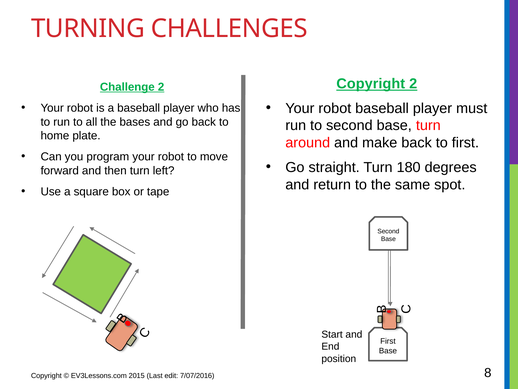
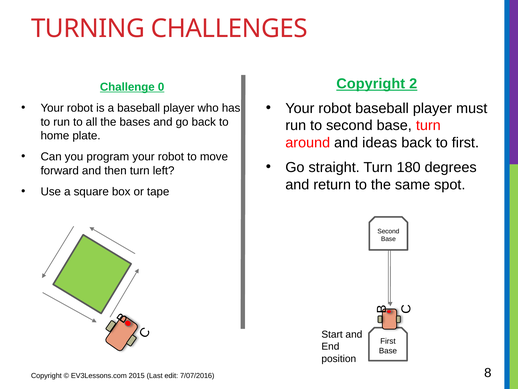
Challenge 2: 2 -> 0 (161, 87)
make: make -> ideas (380, 143)
